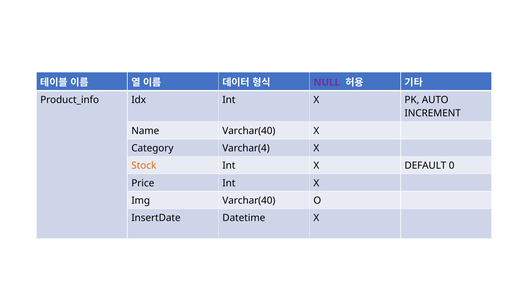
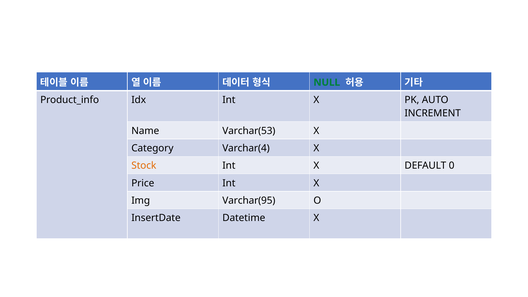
NULL colour: purple -> green (327, 82)
Name Varchar(40: Varchar(40 -> Varchar(53 (249, 131)
Img Varchar(40: Varchar(40 -> Varchar(95 (249, 201)
